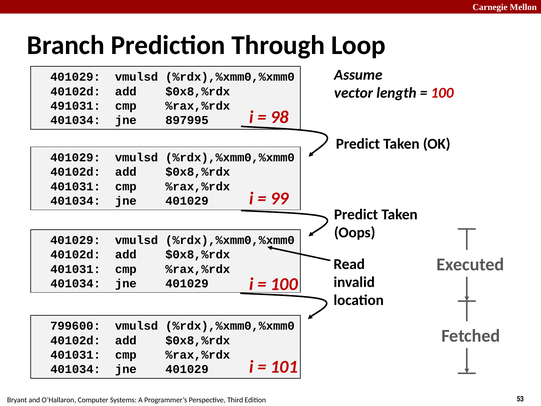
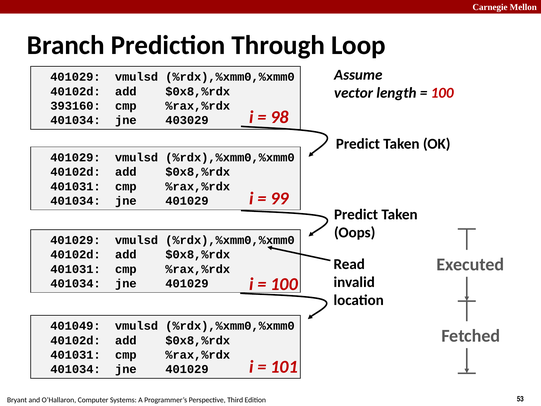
491031: 491031 -> 393160 (76, 106)
897995: 897995 -> 403029 (187, 120)
799600: 799600 -> 401049 (75, 326)
